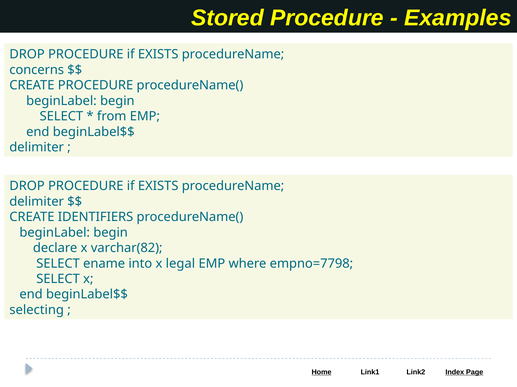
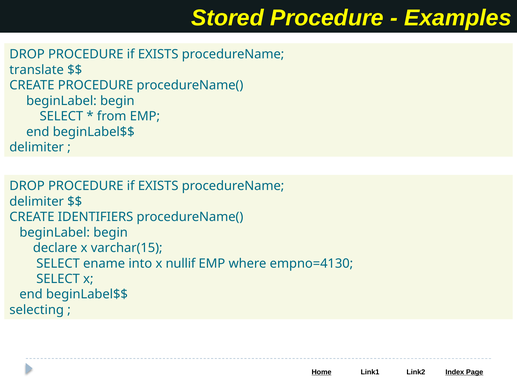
concerns: concerns -> translate (37, 70)
varchar(82: varchar(82 -> varchar(15 (127, 248)
legal: legal -> nullif (181, 264)
empno=7798: empno=7798 -> empno=4130 (311, 264)
